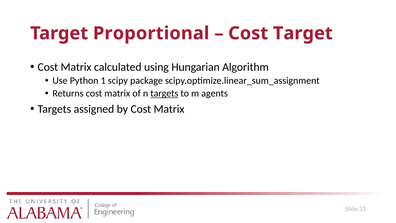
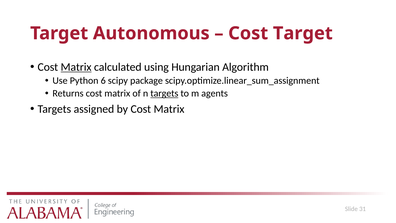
Proportional: Proportional -> Autonomous (151, 33)
Matrix underline: none -> present (76, 67)
1: 1 -> 6 (103, 81)
